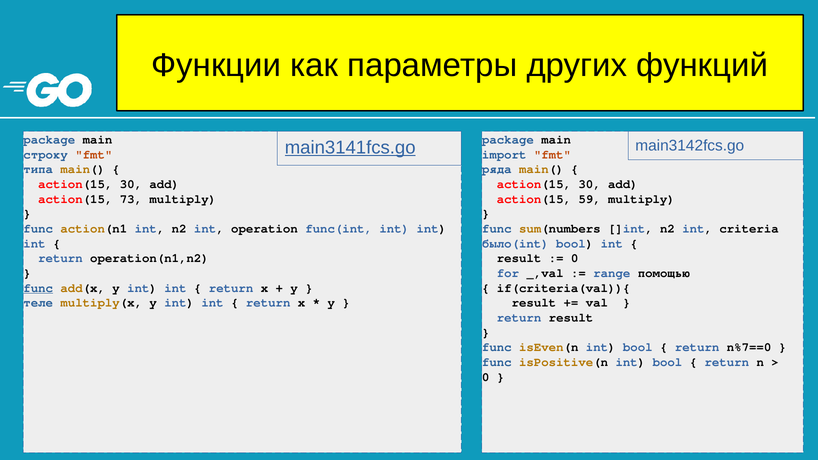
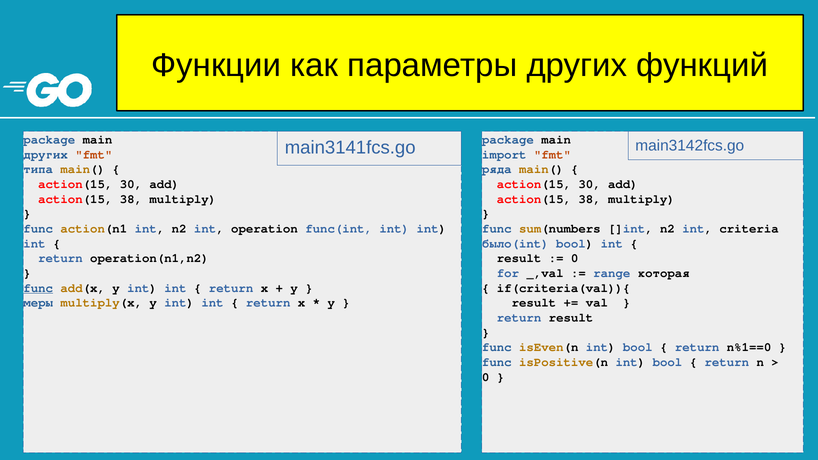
main3141fcs.go underline: present -> none (350, 148)
строку: строку -> других (46, 155)
73: 73 -> 38 (131, 199)
59: 59 -> 38 (590, 199)
помощью: помощью -> которая (664, 273)
теле: теле -> меры (38, 303)
n%7==0: n%7==0 -> n%1==0 (749, 347)
